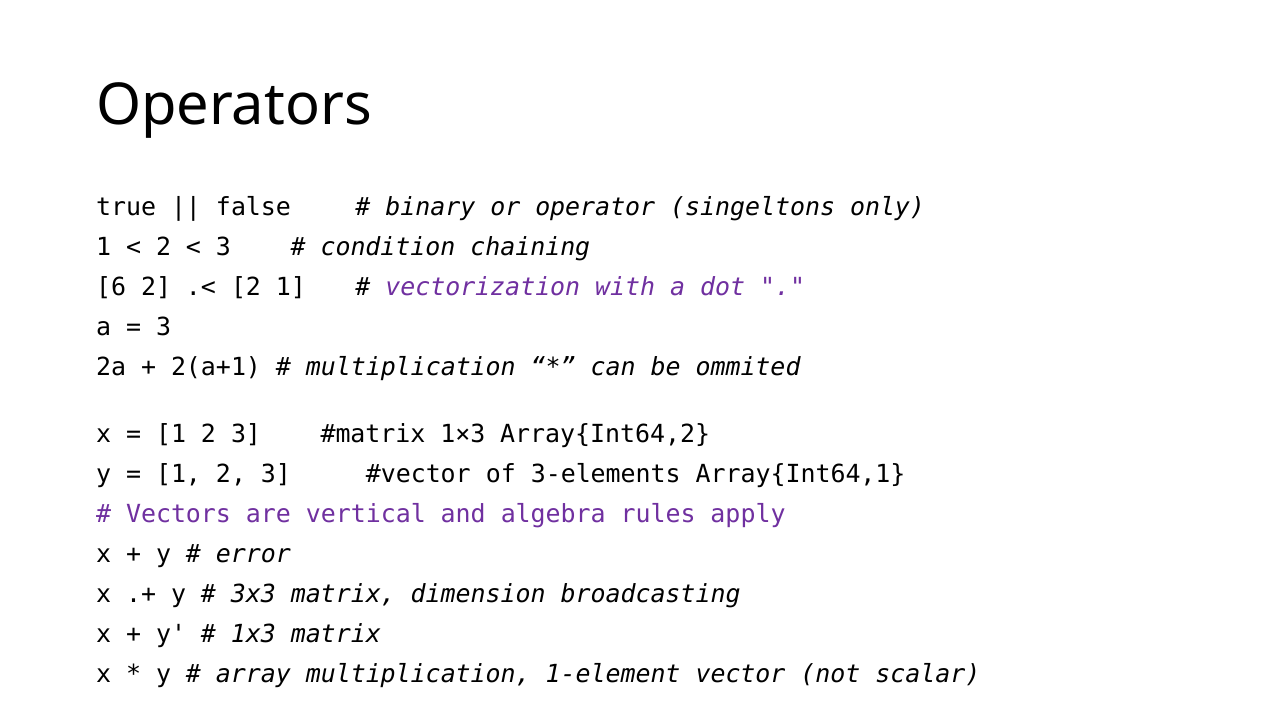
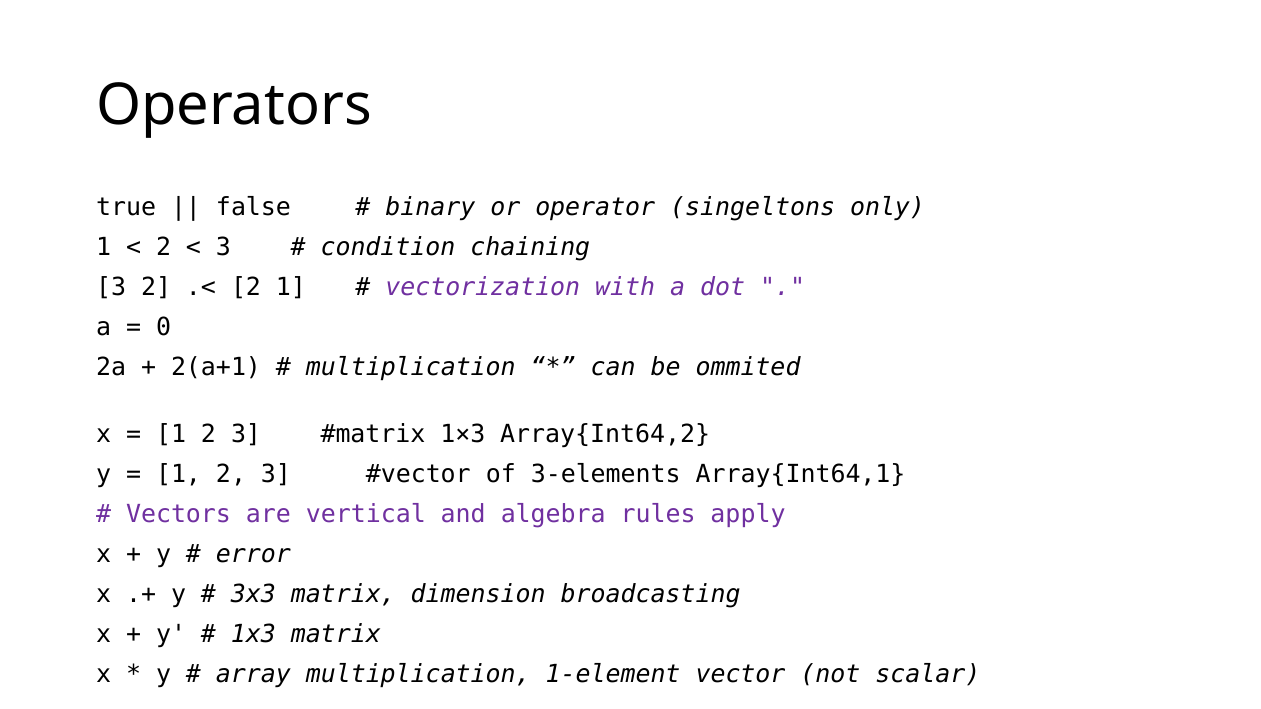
6: 6 -> 3 (111, 287)
3: 3 -> 0 (164, 327)
